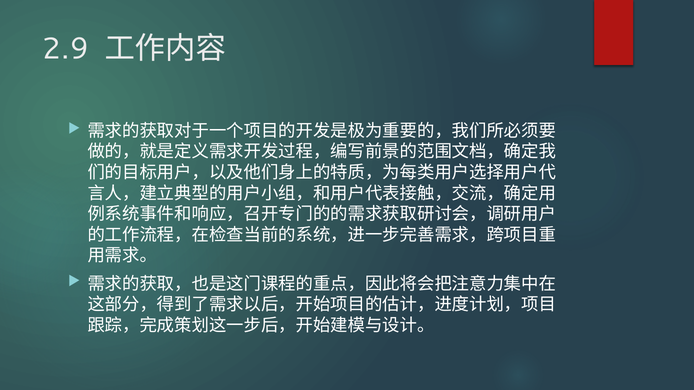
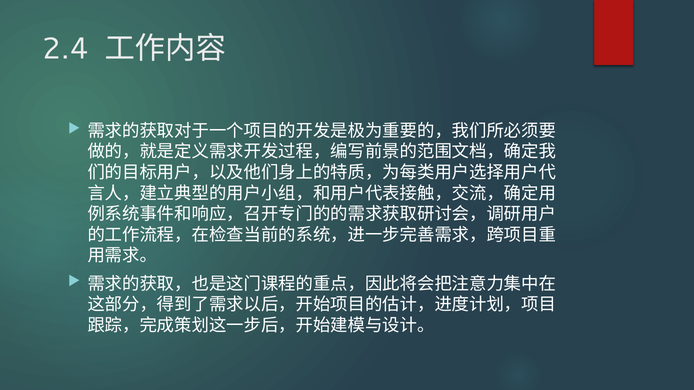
2.9: 2.9 -> 2.4 (65, 49)
